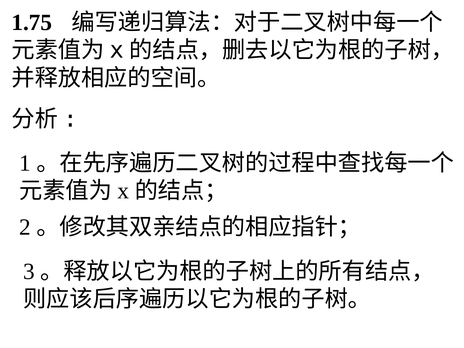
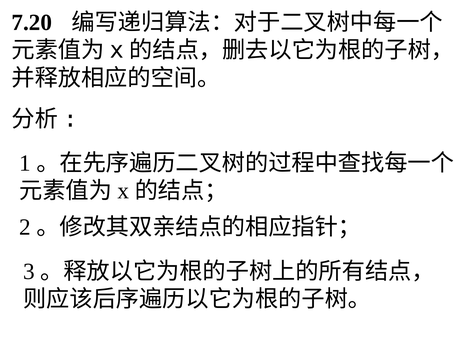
1.75: 1.75 -> 7.20 (32, 22)
